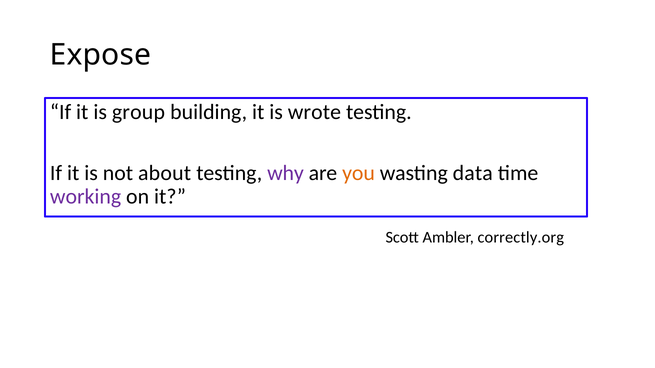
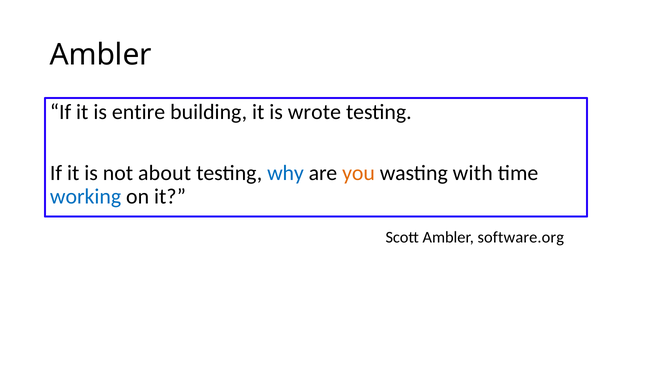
Expose: Expose -> Ambler (101, 55)
group: group -> entire (139, 112)
why colour: purple -> blue (285, 173)
data: data -> with (473, 173)
working colour: purple -> blue (86, 197)
correctly.org: correctly.org -> software.org (521, 238)
